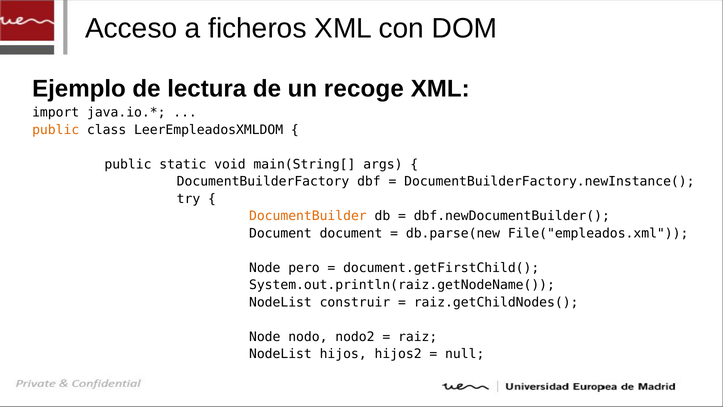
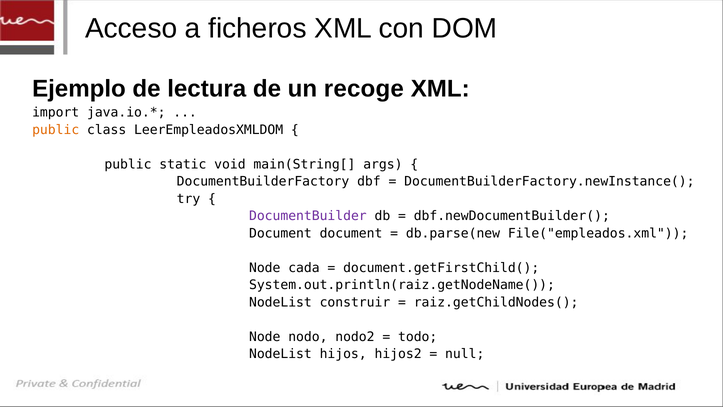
DocumentBuilder colour: orange -> purple (308, 216)
pero: pero -> cada (304, 268)
raiz: raiz -> todo (418, 337)
